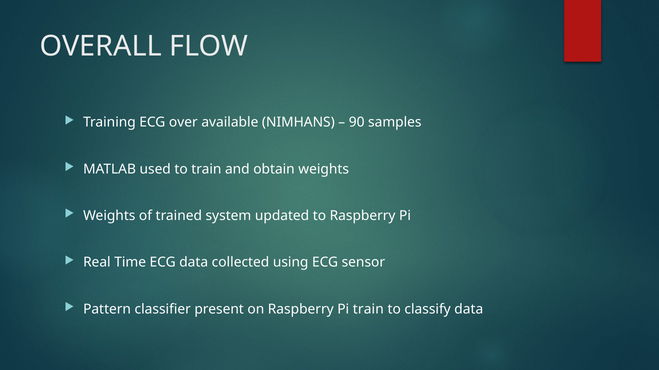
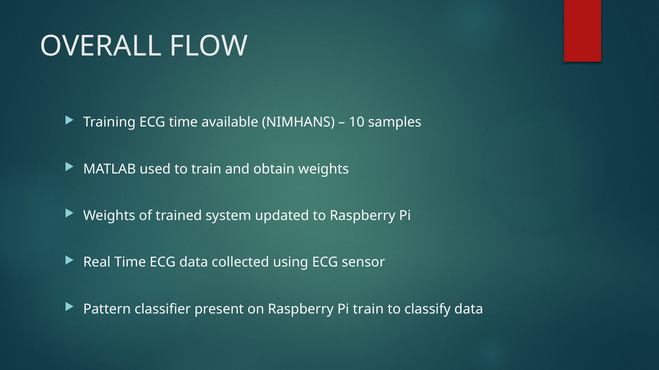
ECG over: over -> time (183, 123)
90: 90 -> 10 (357, 123)
